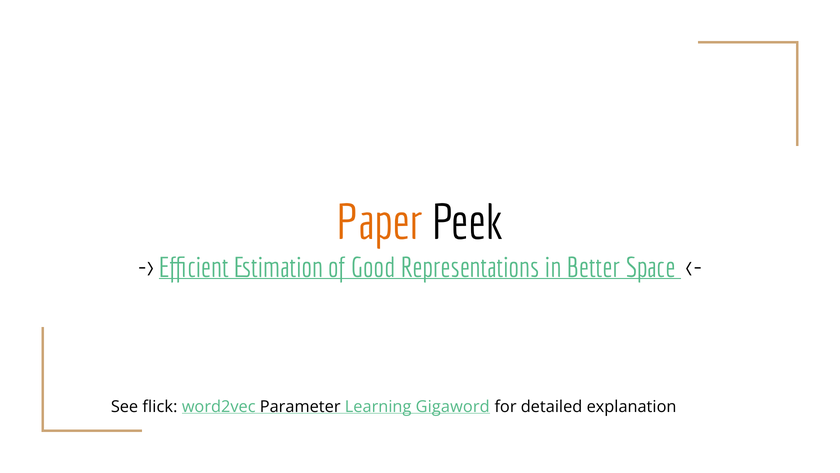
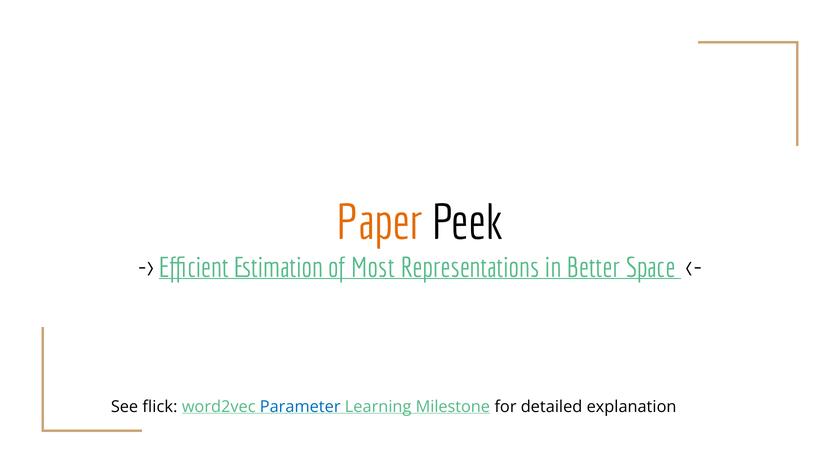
Good: Good -> Most (373, 268)
Parameter colour: black -> blue (300, 406)
Gigaword: Gigaword -> Milestone (453, 406)
